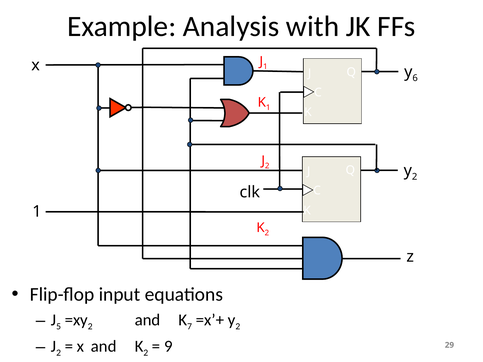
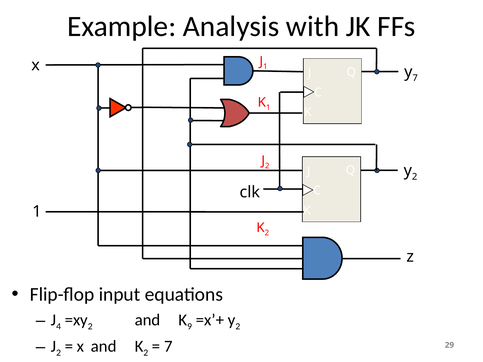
6: 6 -> 7 (415, 78)
5: 5 -> 4 (59, 327)
7: 7 -> 9 (190, 327)
9: 9 -> 7 (168, 347)
